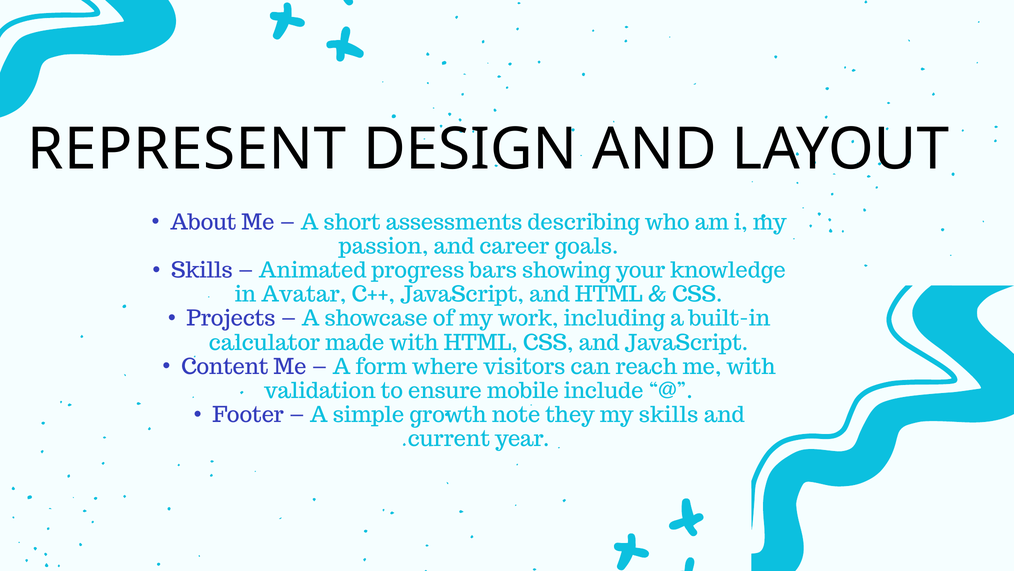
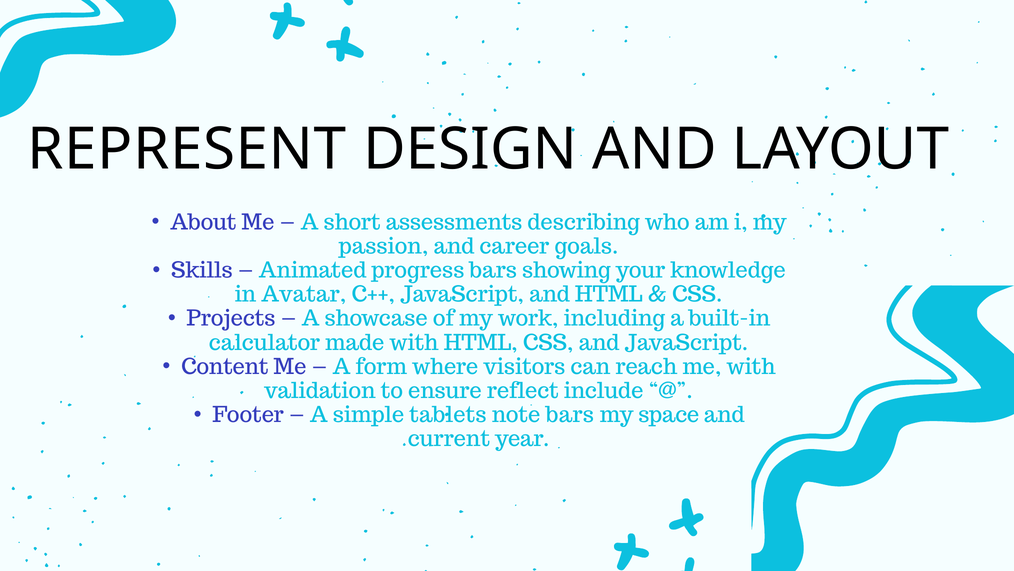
mobile: mobile -> reflect (523, 391)
growth: growth -> tablets (448, 415)
note they: they -> bars (570, 415)
my skills: skills -> space (669, 415)
